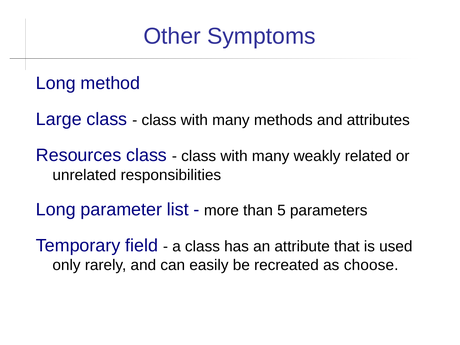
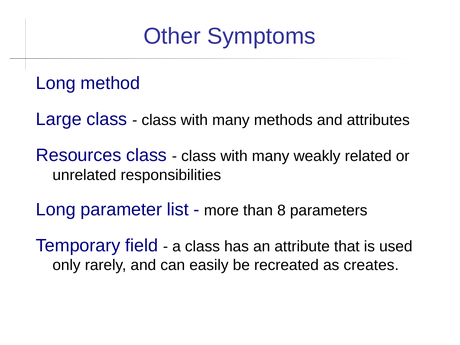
5: 5 -> 8 (281, 210)
choose: choose -> creates (371, 265)
